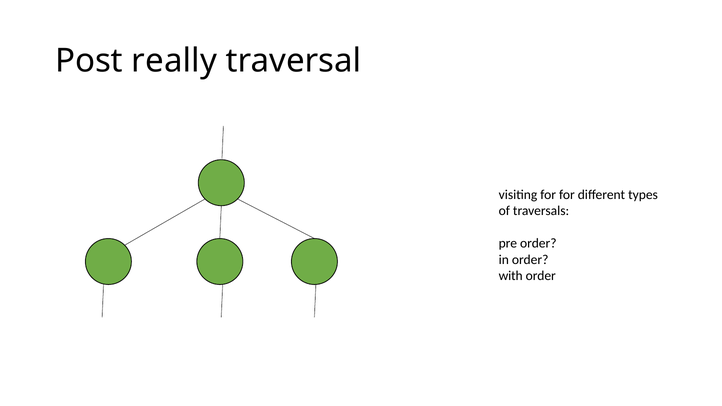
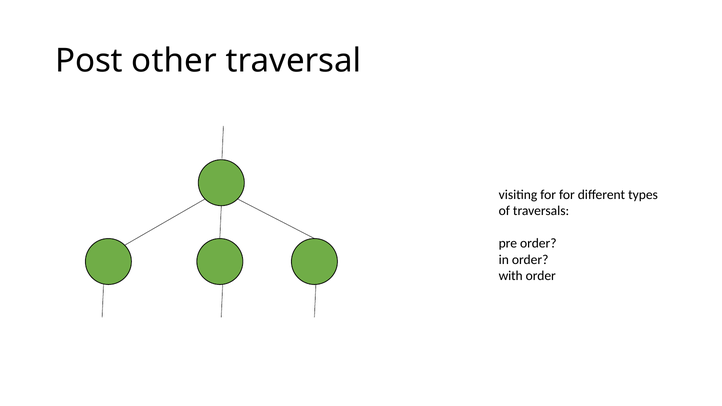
really: really -> other (174, 61)
